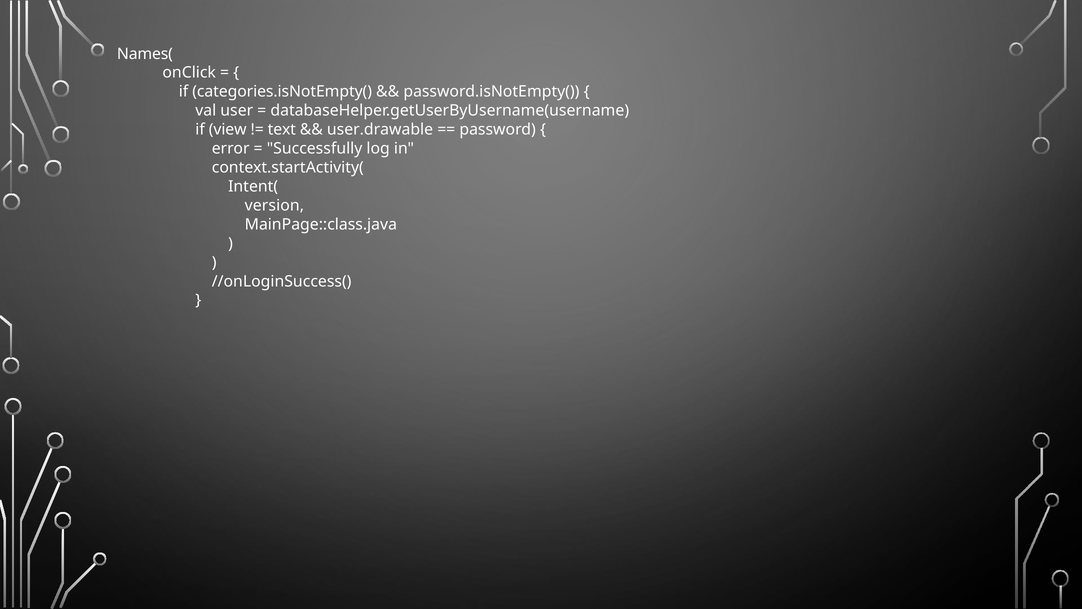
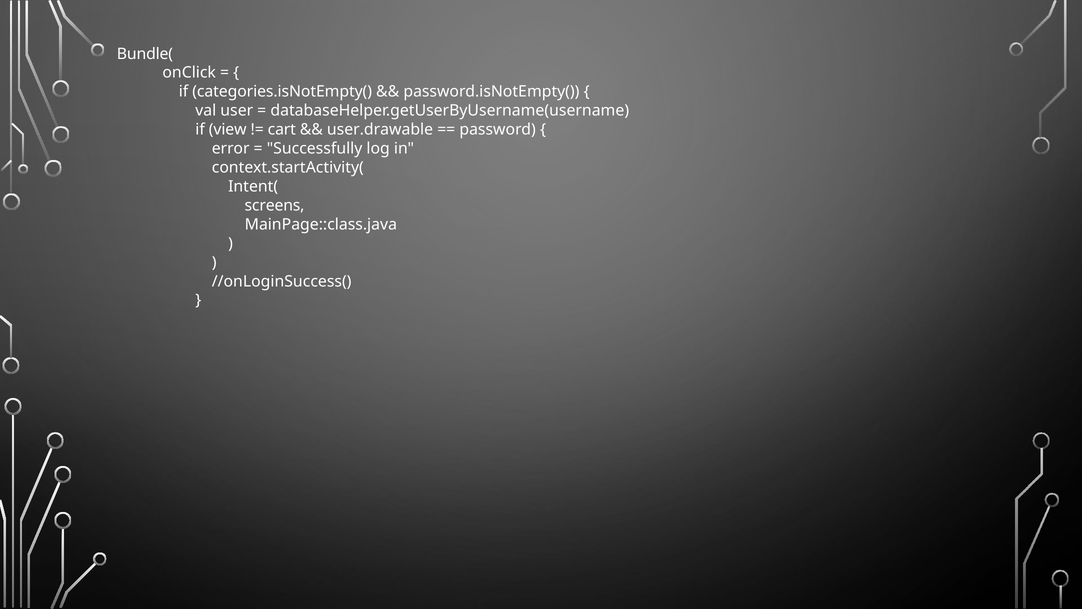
Names(: Names( -> Bundle( (145, 54)
text: text -> cart (282, 130)
version: version -> screens (275, 205)
